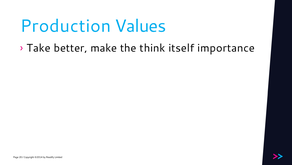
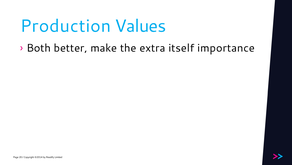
Take: Take -> Both (39, 48)
think: think -> extra (152, 48)
